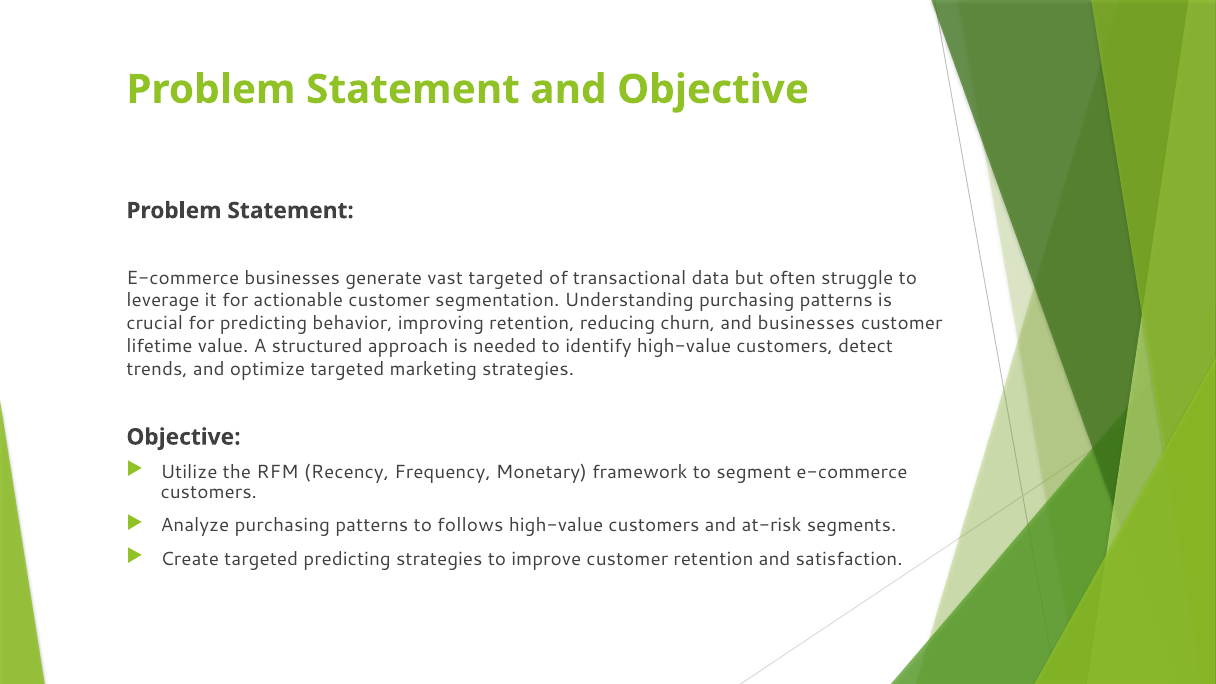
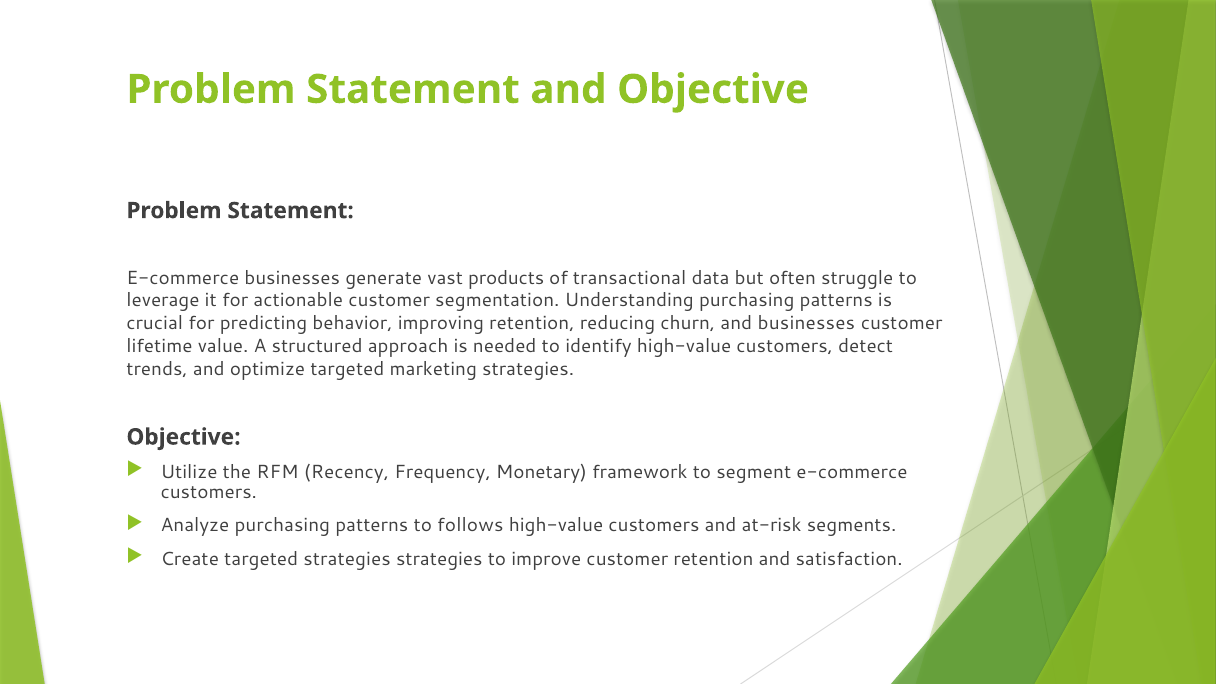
vast targeted: targeted -> products (506, 278)
targeted predicting: predicting -> strategies (347, 559)
